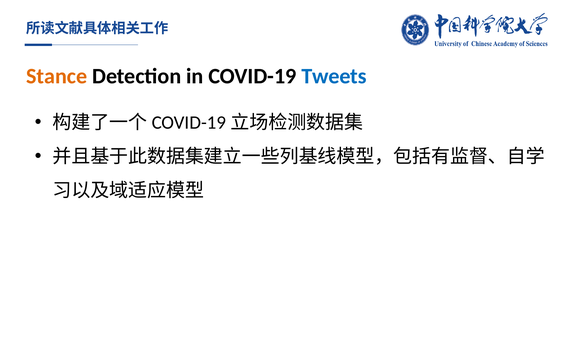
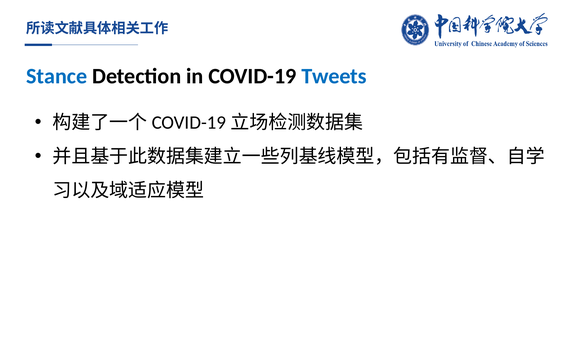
Stance colour: orange -> blue (57, 76)
